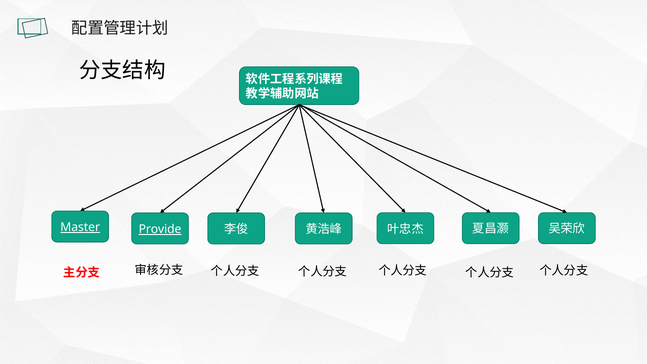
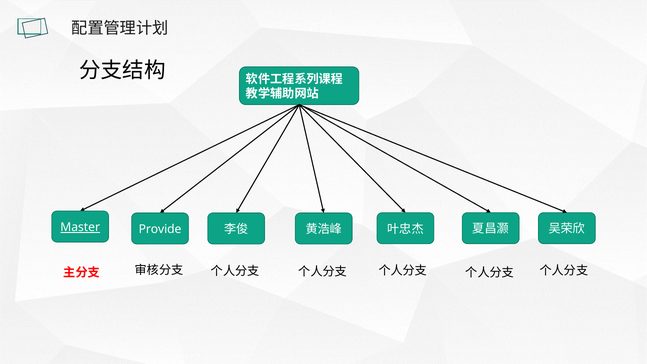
Provide underline: present -> none (160, 229)
